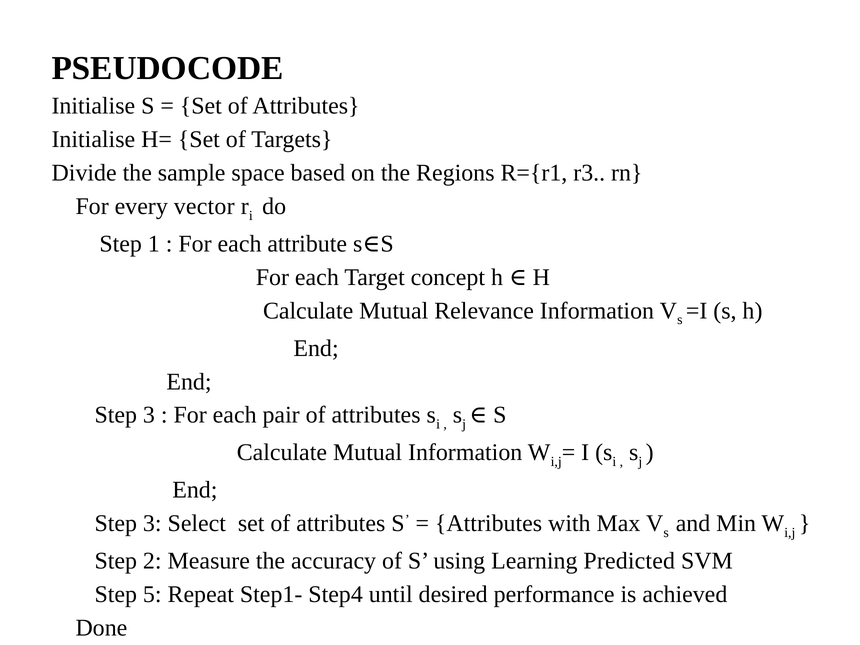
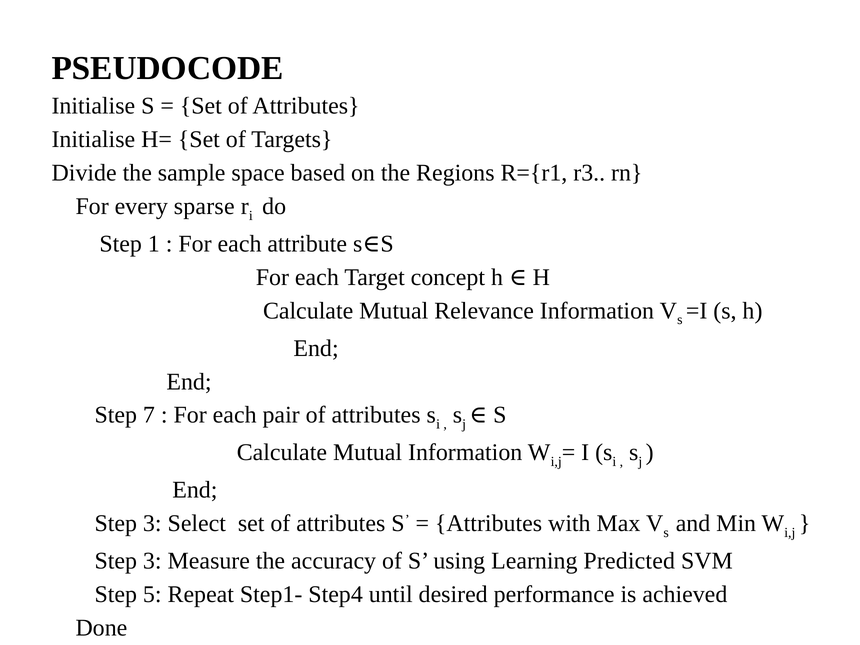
vector: vector -> sparse (204, 206)
3: 3 -> 7 (149, 415)
2: 2 -> 3 (152, 561)
